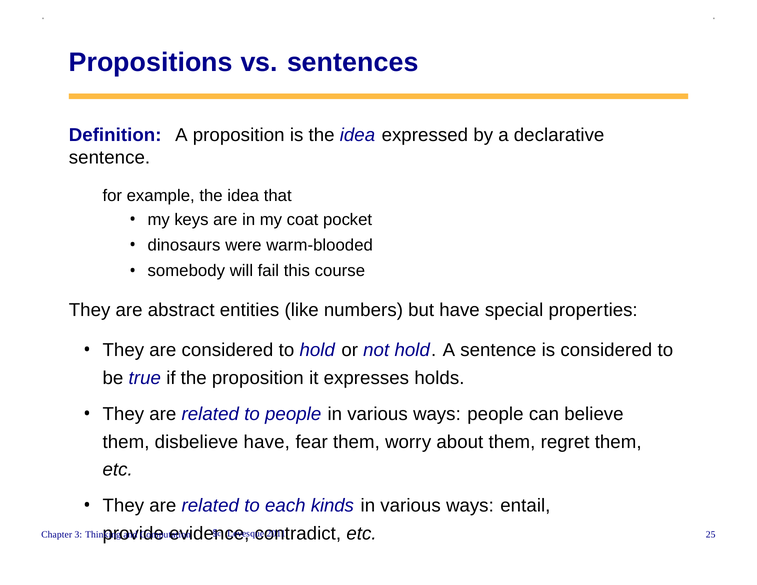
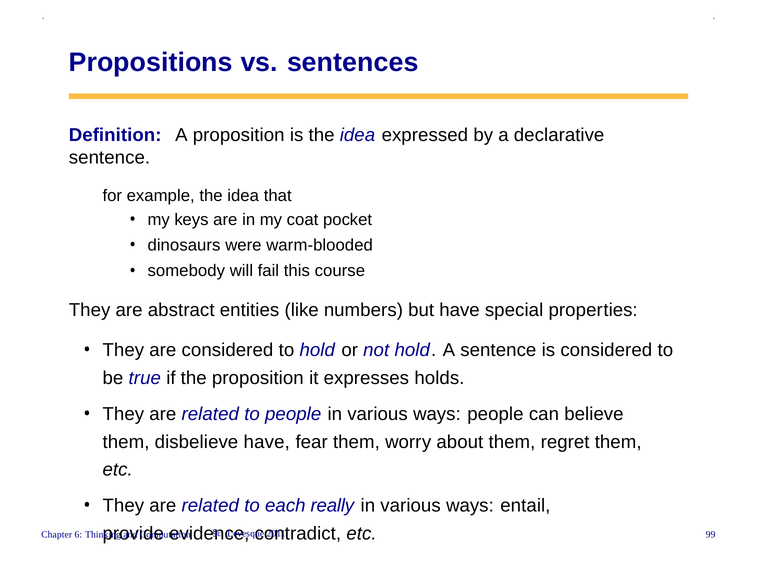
kinds: kinds -> really (332, 506)
3: 3 -> 6 (78, 534)
25: 25 -> 99 (711, 534)
